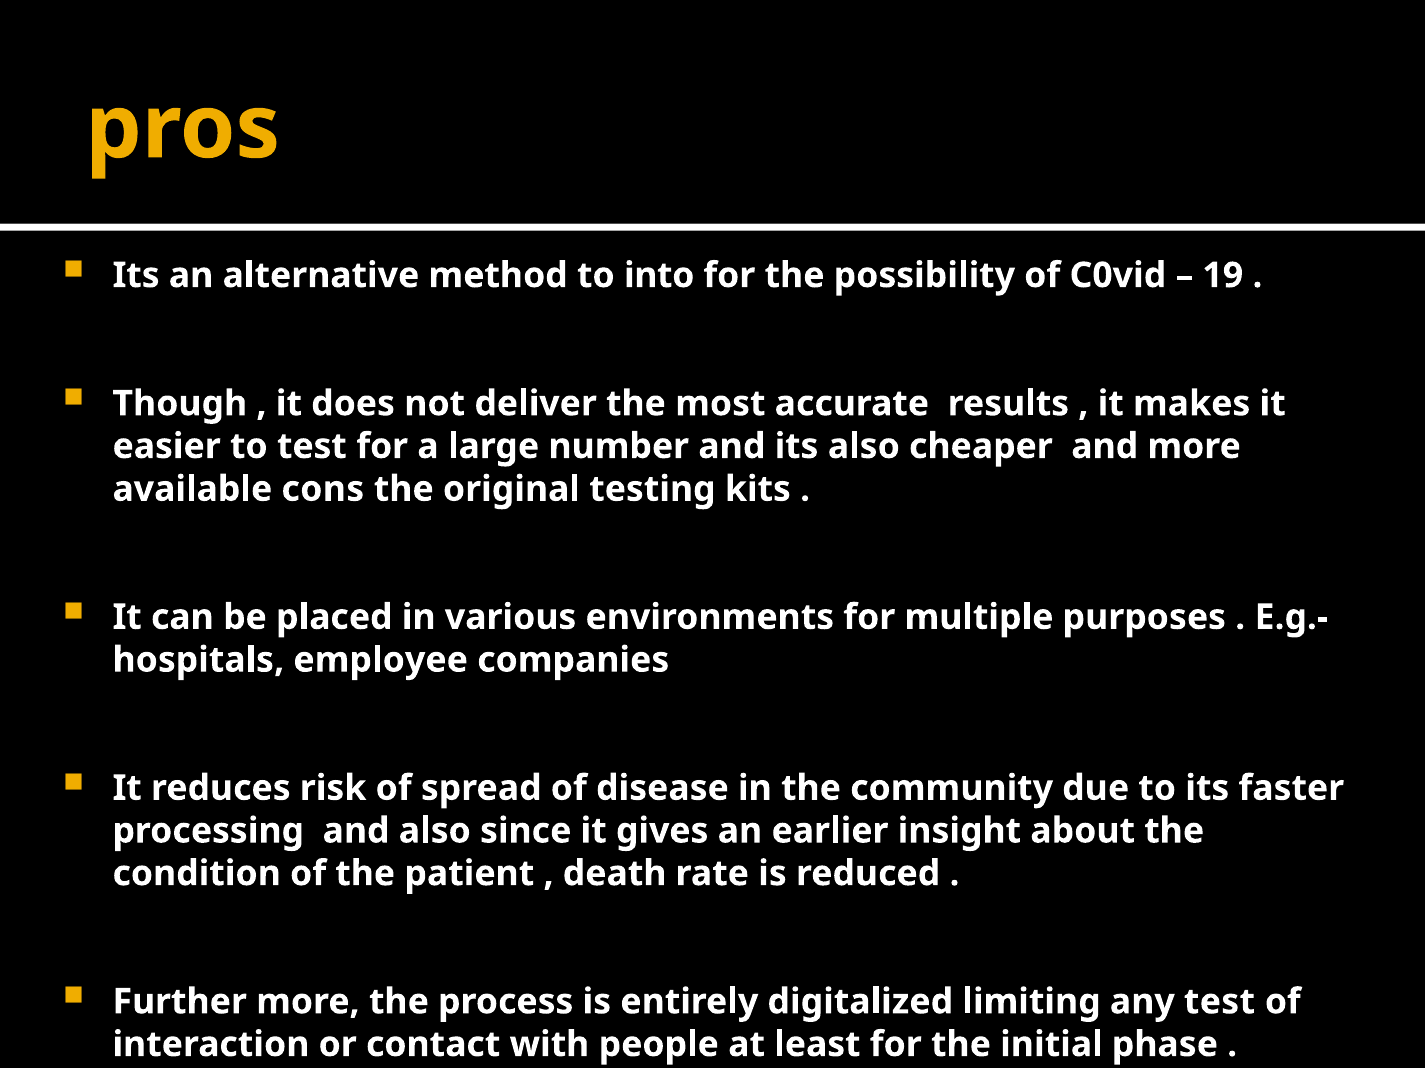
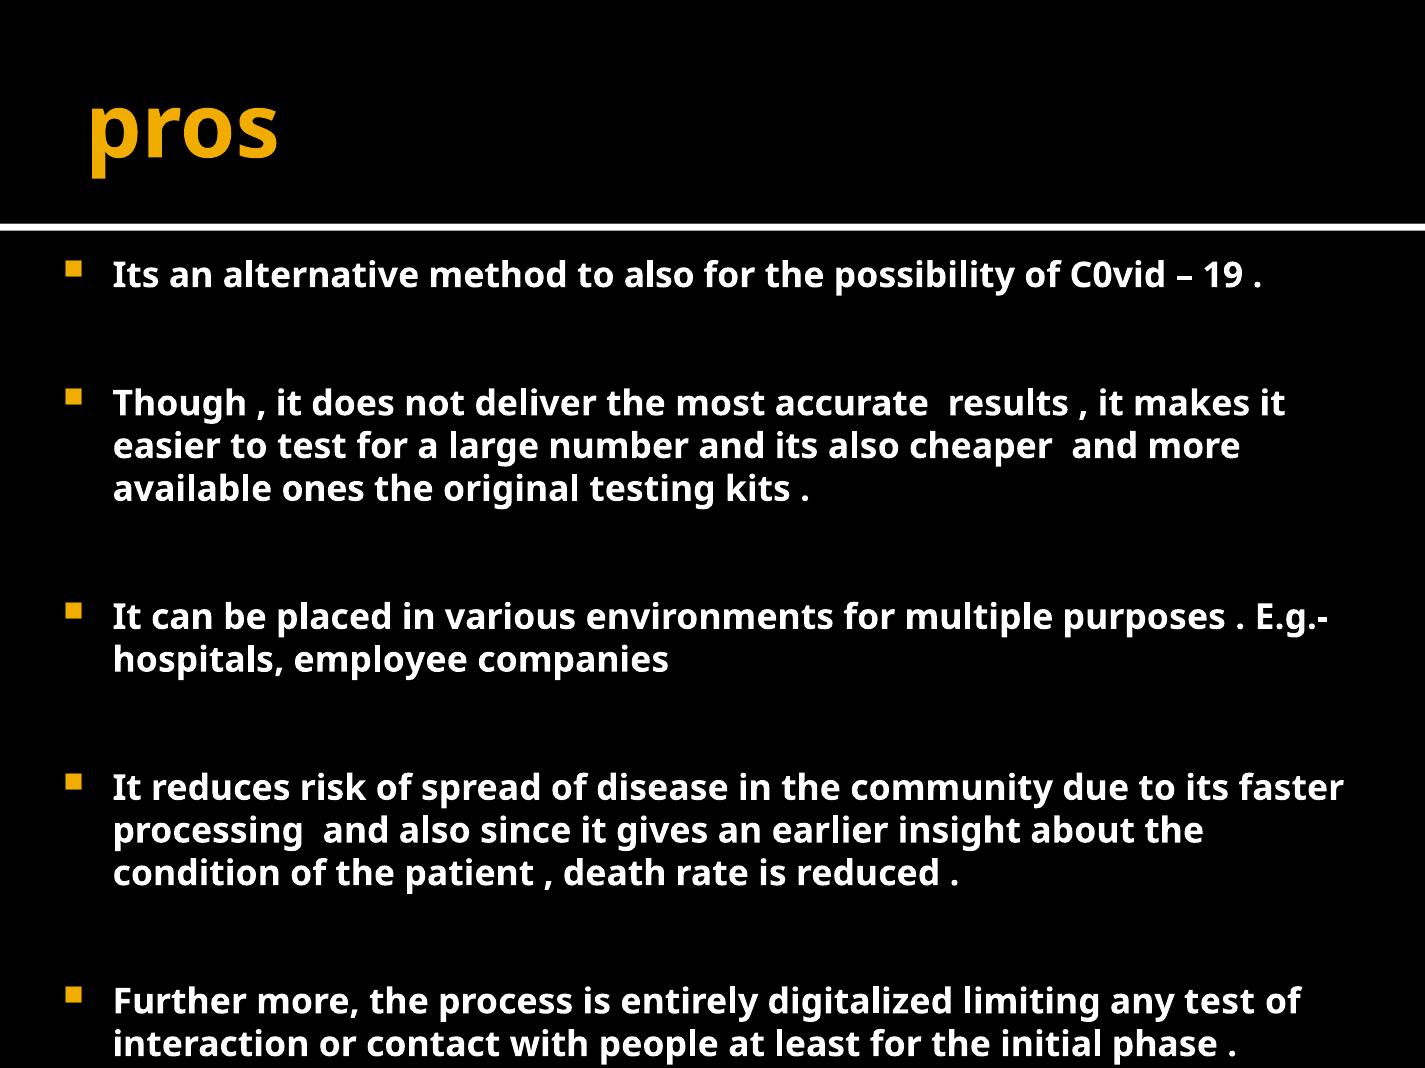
to into: into -> also (659, 276)
cons: cons -> ones (323, 489)
